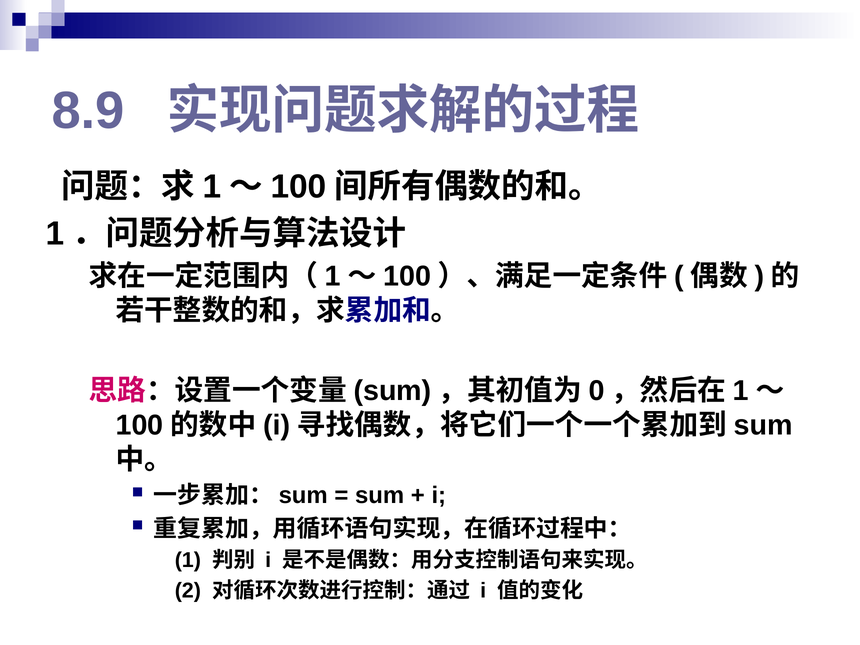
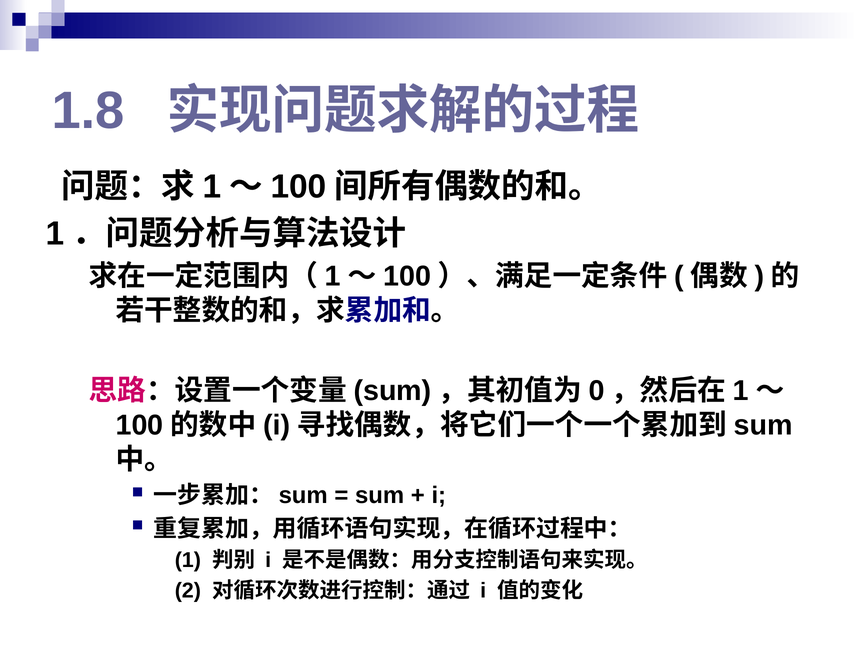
8.9: 8.9 -> 1.8 (88, 111)
